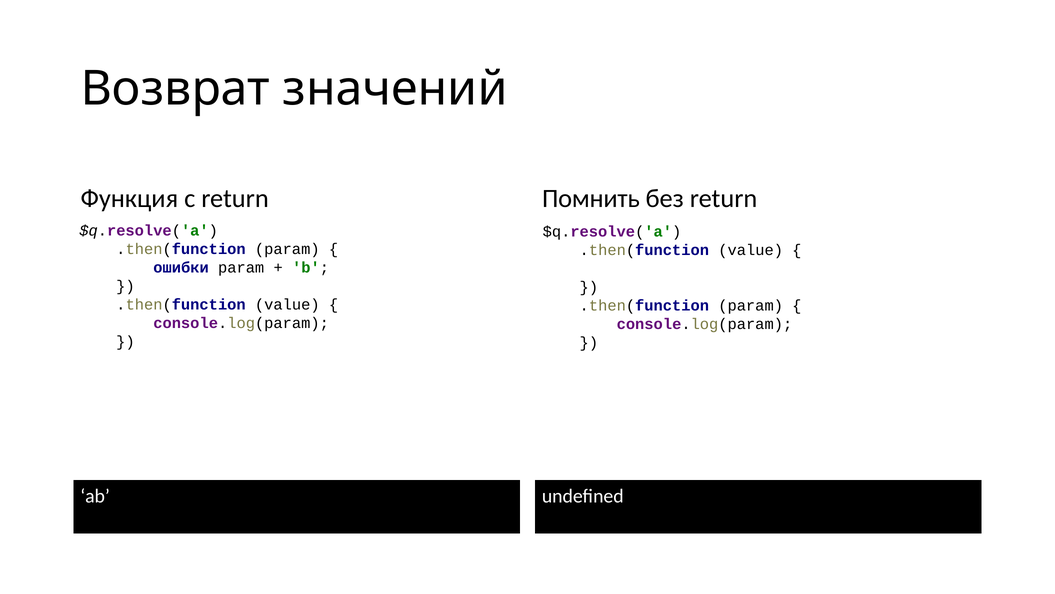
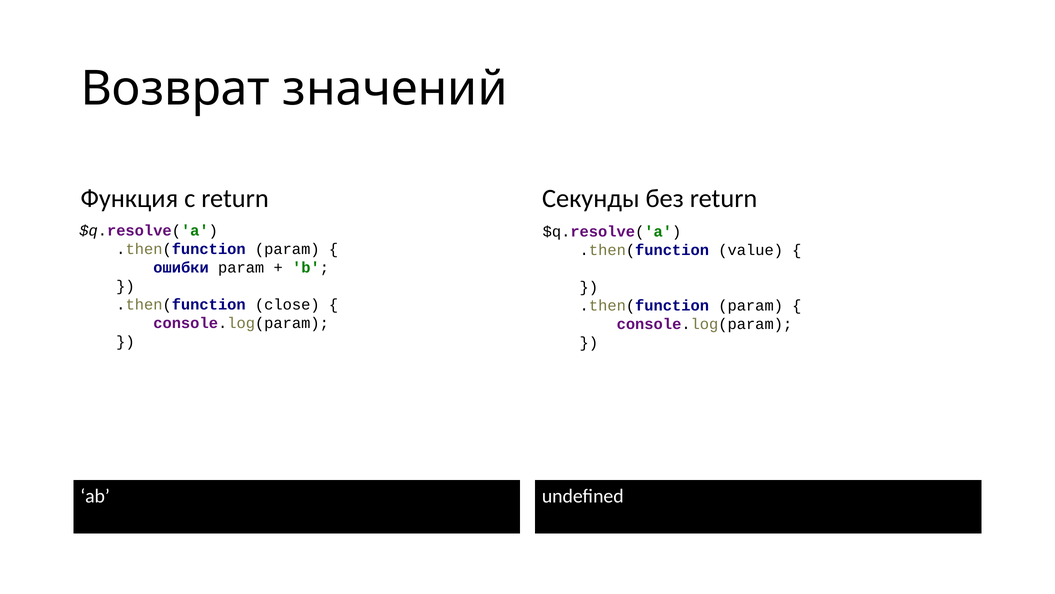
Помнить: Помнить -> Секунды (591, 198)
value: value -> close (287, 304)
